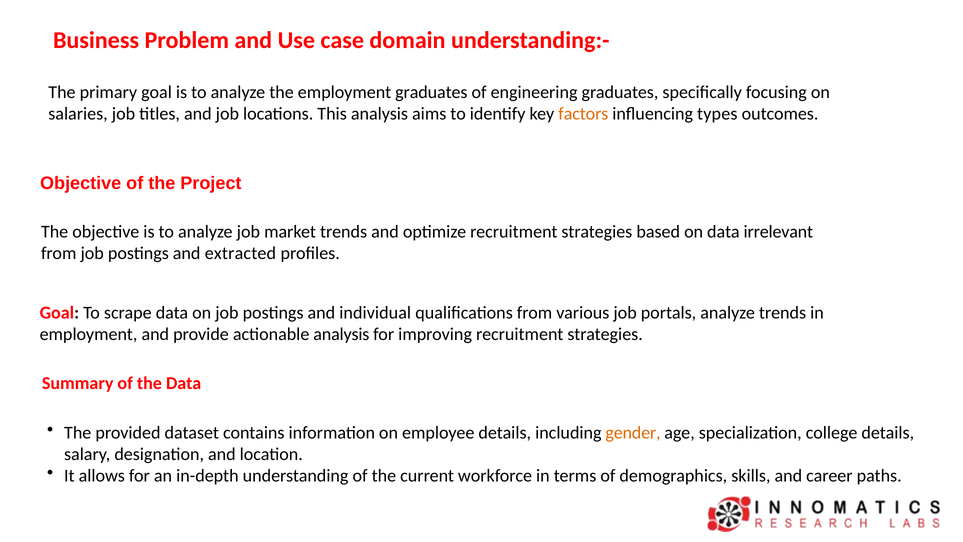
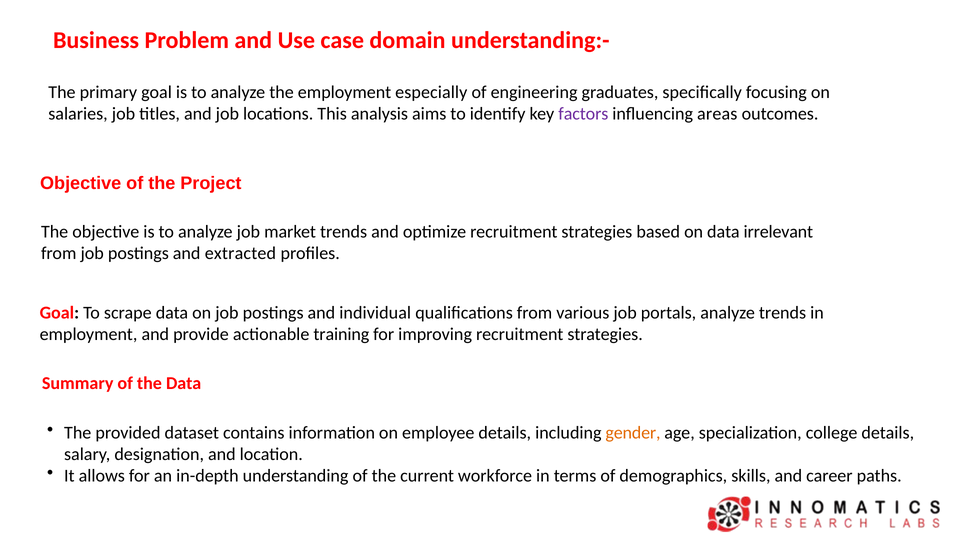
employment graduates: graduates -> especially (431, 92)
factors colour: orange -> purple (583, 114)
types: types -> areas (717, 114)
actionable analysis: analysis -> training (341, 334)
